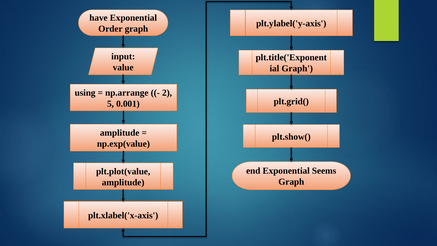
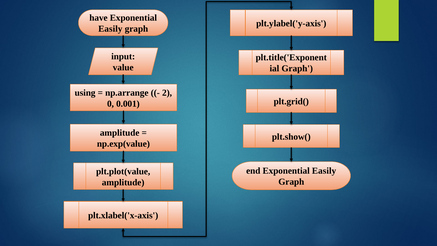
Order: Order -> Easily (110, 29)
5: 5 -> 0 (110, 104)
Seems: Seems -> Easily (324, 171)
